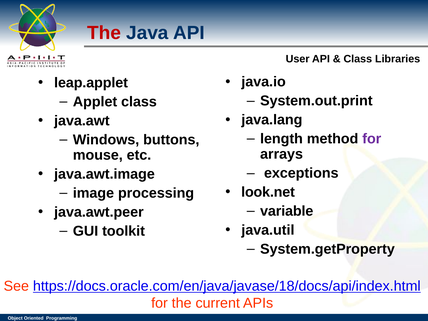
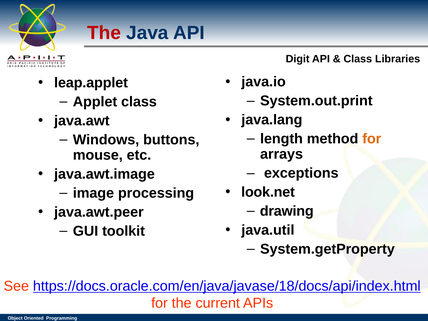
User: User -> Digit (298, 59)
for colour: purple -> orange (372, 139)
variable: variable -> drawing (287, 211)
